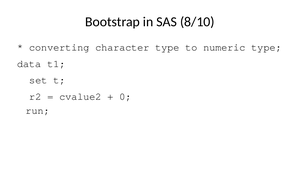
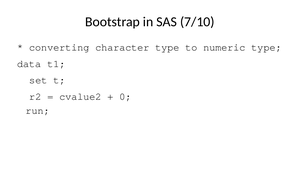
8/10: 8/10 -> 7/10 (197, 22)
